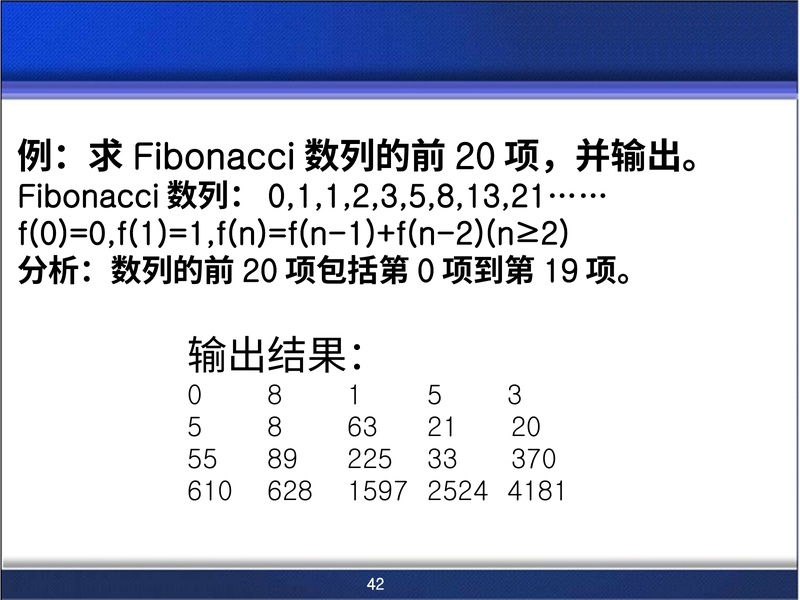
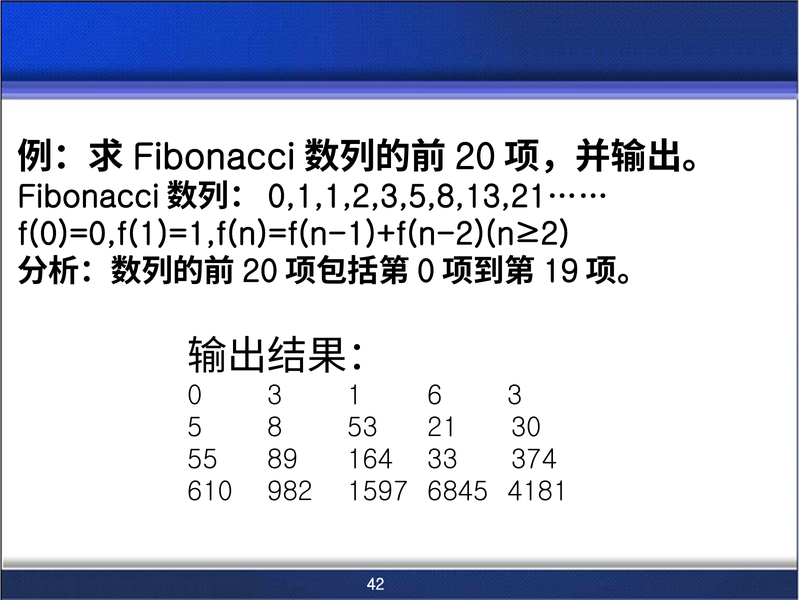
0 8: 8 -> 3 (275, 395)
1 5: 5 -> 6 (435, 395)
63: 63 -> 53 (363, 427)
20: 20 -> 30 (526, 427)
225: 225 -> 164 (370, 459)
370: 370 -> 374 (534, 459)
628: 628 -> 982 (290, 491)
2524: 2524 -> 6845 (458, 491)
